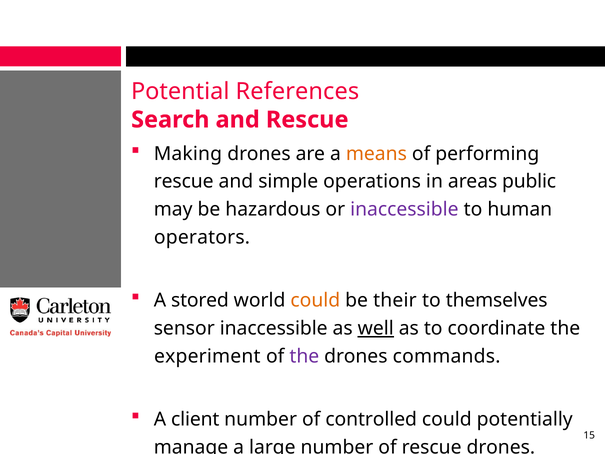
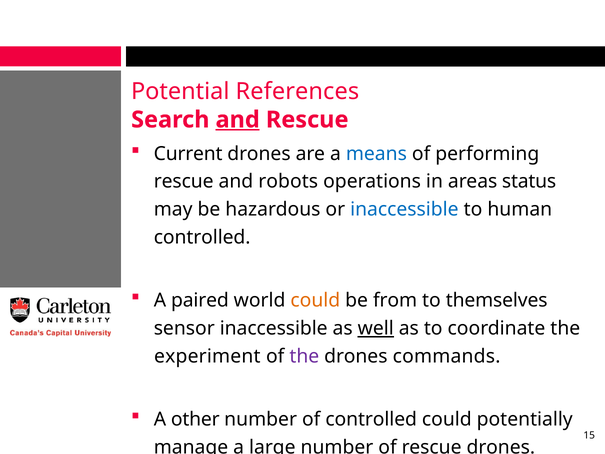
and underline: none -> present (238, 120)
Making: Making -> Current (188, 154)
means colour: orange -> blue (376, 154)
simple: simple -> robots (288, 181)
public: public -> status (529, 181)
inaccessible colour: purple -> blue (404, 209)
operators: operators -> controlled (202, 237)
stored: stored -> paired (200, 300)
their: their -> from (395, 300)
client: client -> other (195, 419)
